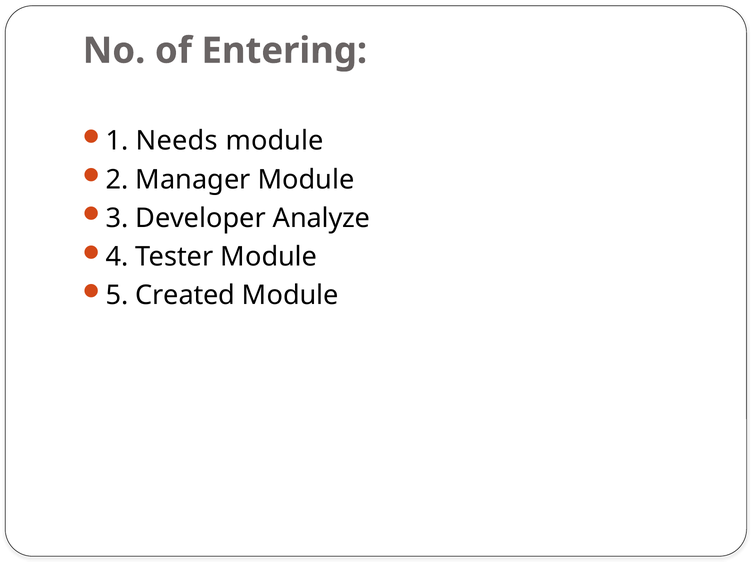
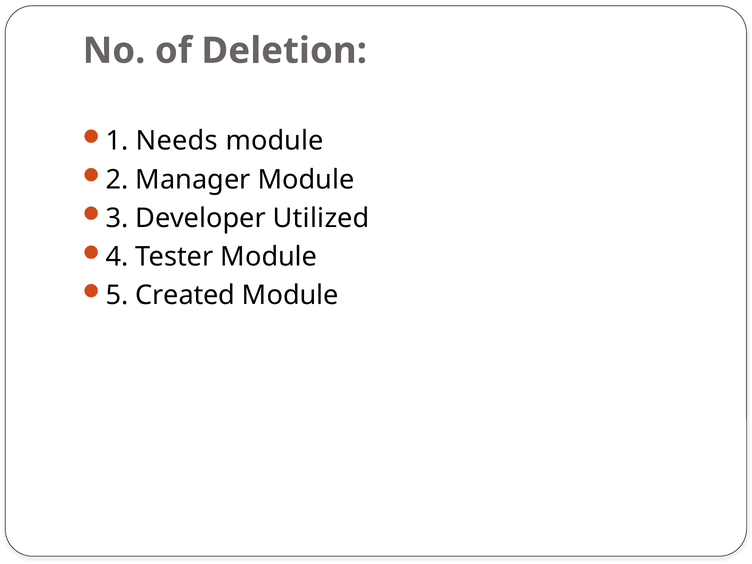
Entering: Entering -> Deletion (284, 51)
Analyze: Analyze -> Utilized (321, 218)
